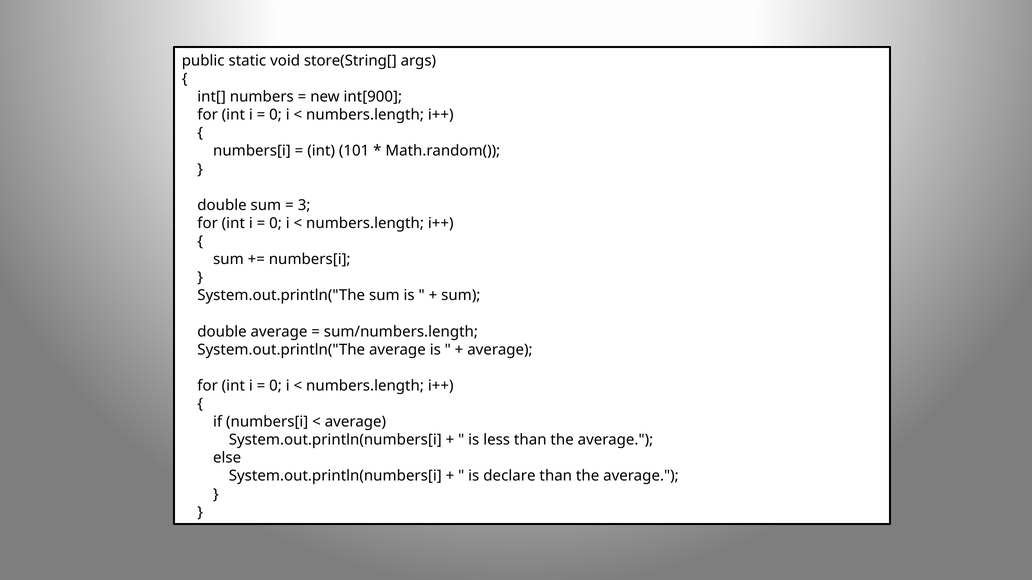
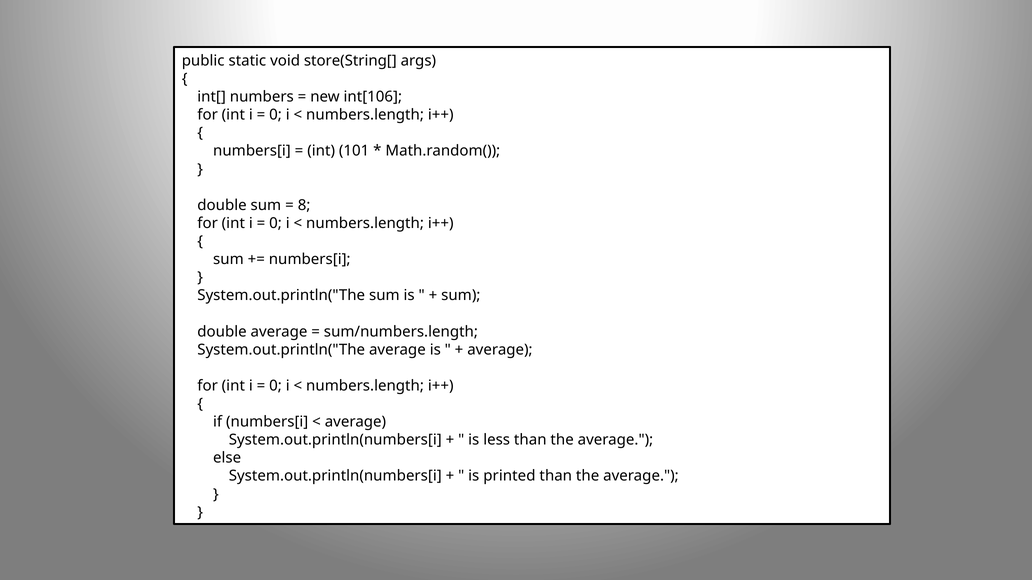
int[900: int[900 -> int[106 (373, 97)
3: 3 -> 8 (304, 205)
declare: declare -> printed (509, 476)
